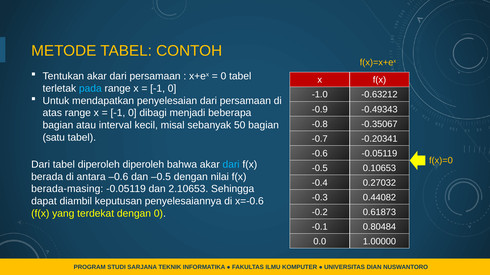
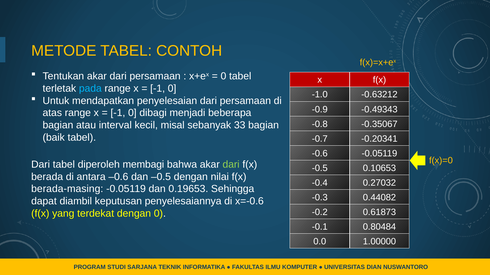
50: 50 -> 33 (240, 125)
satu: satu -> baik (54, 138)
diperoleh diperoleh: diperoleh -> membagi (143, 165)
dari colour: light blue -> light green (231, 165)
2.10653: 2.10653 -> 0.19653 (188, 189)
